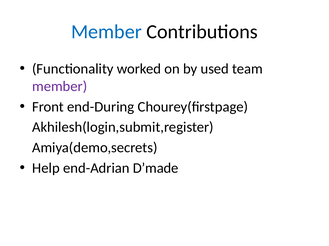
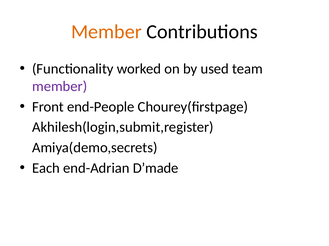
Member colour: blue -> orange (106, 32)
end-During: end-During -> end-People (101, 107)
Help: Help -> Each (46, 168)
